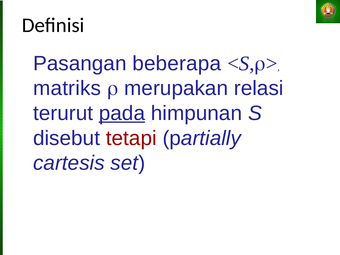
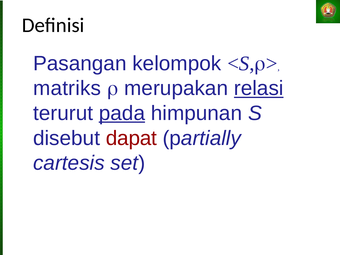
beberapa: beberapa -> kelompok (177, 63)
relasi underline: none -> present (259, 88)
tetapi: tetapi -> dapat (131, 138)
